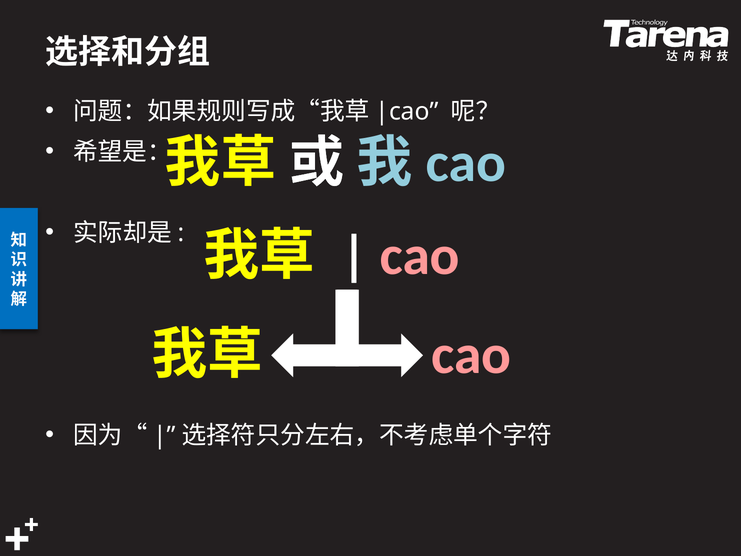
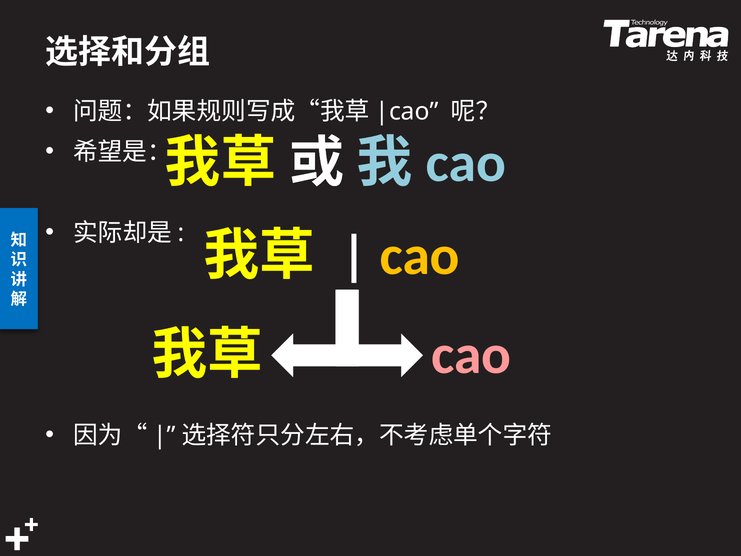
cao colour: pink -> yellow (420, 256)
